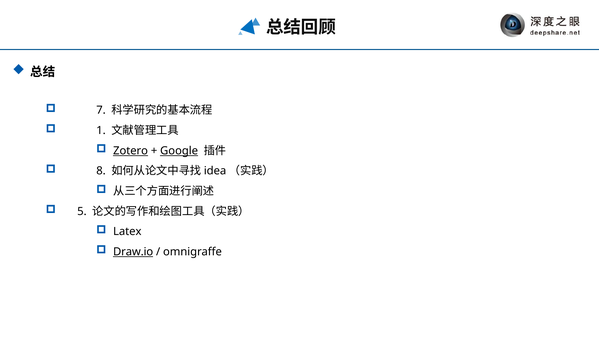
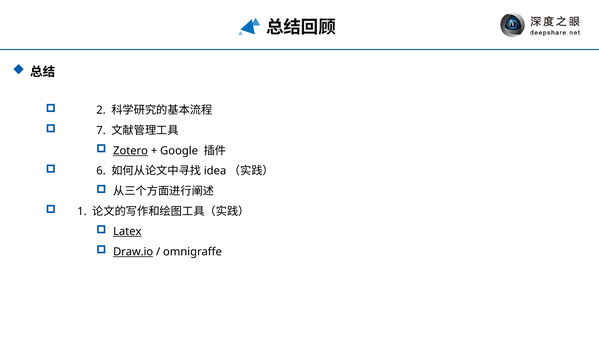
7: 7 -> 2 (101, 110)
1: 1 -> 7 (101, 130)
Google underline: present -> none (179, 151)
8: 8 -> 6 (101, 171)
5: 5 -> 1 (82, 211)
Latex underline: none -> present (127, 232)
